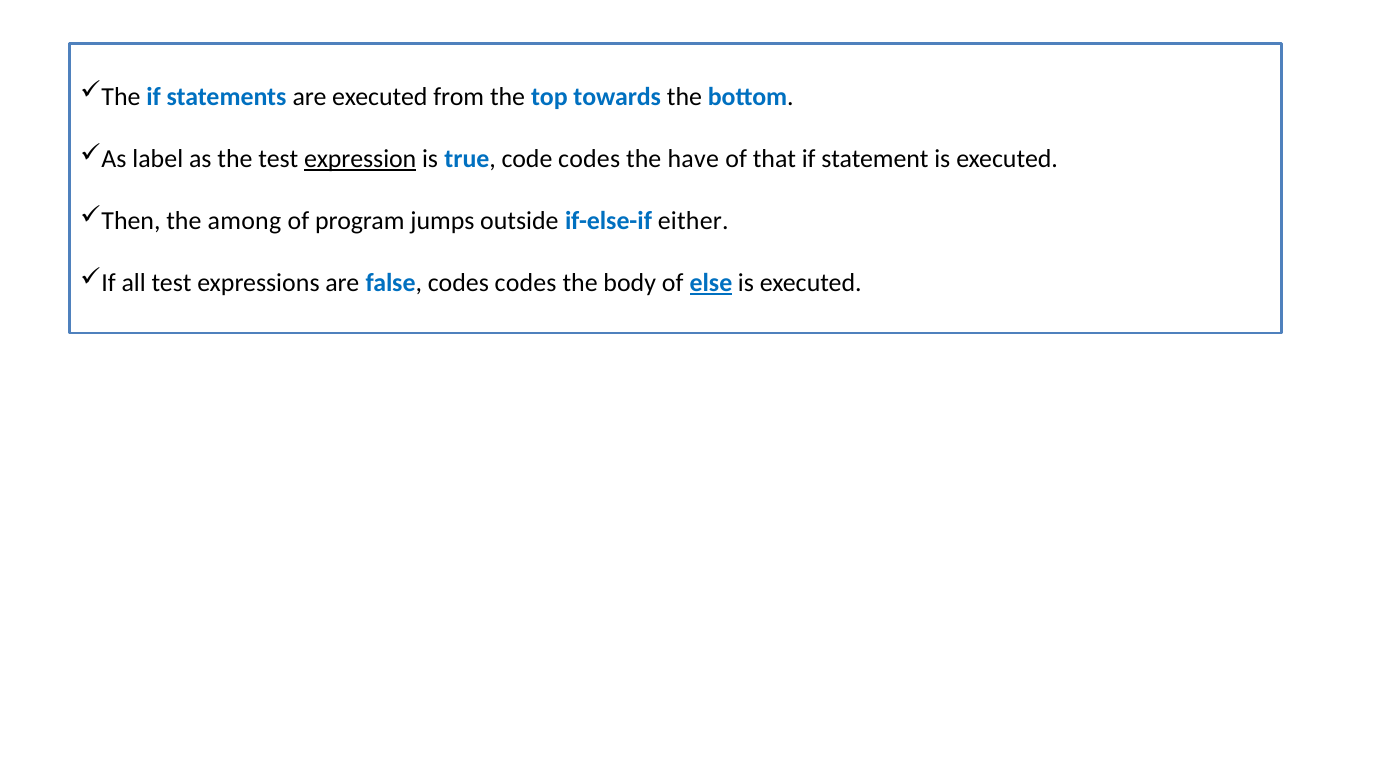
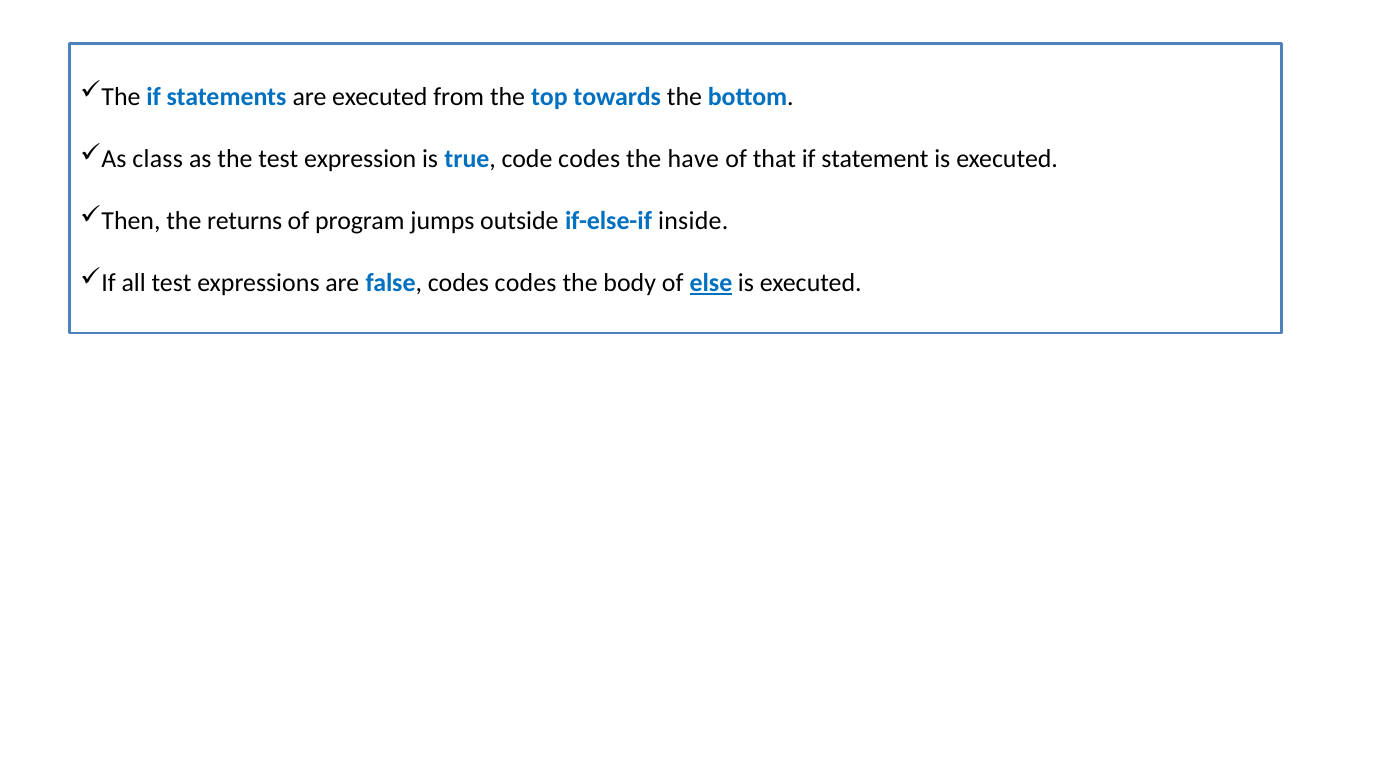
label: label -> class (158, 159)
expression underline: present -> none (360, 159)
among: among -> returns (245, 221)
either: either -> inside (693, 221)
